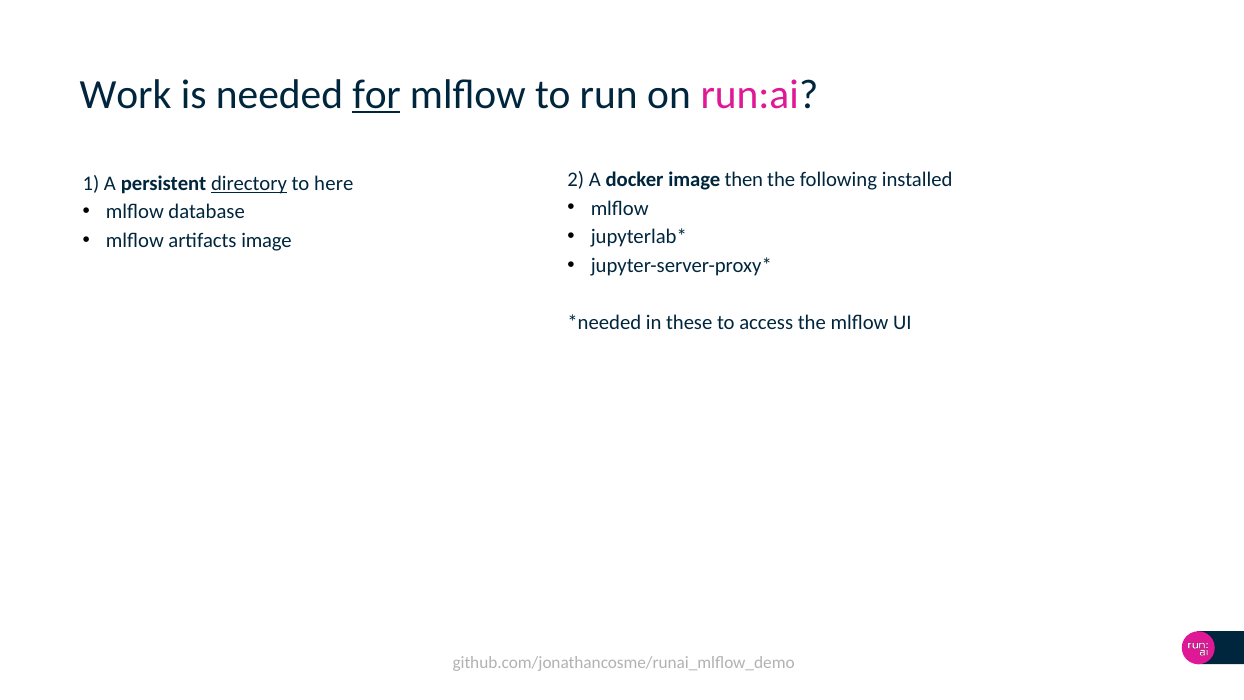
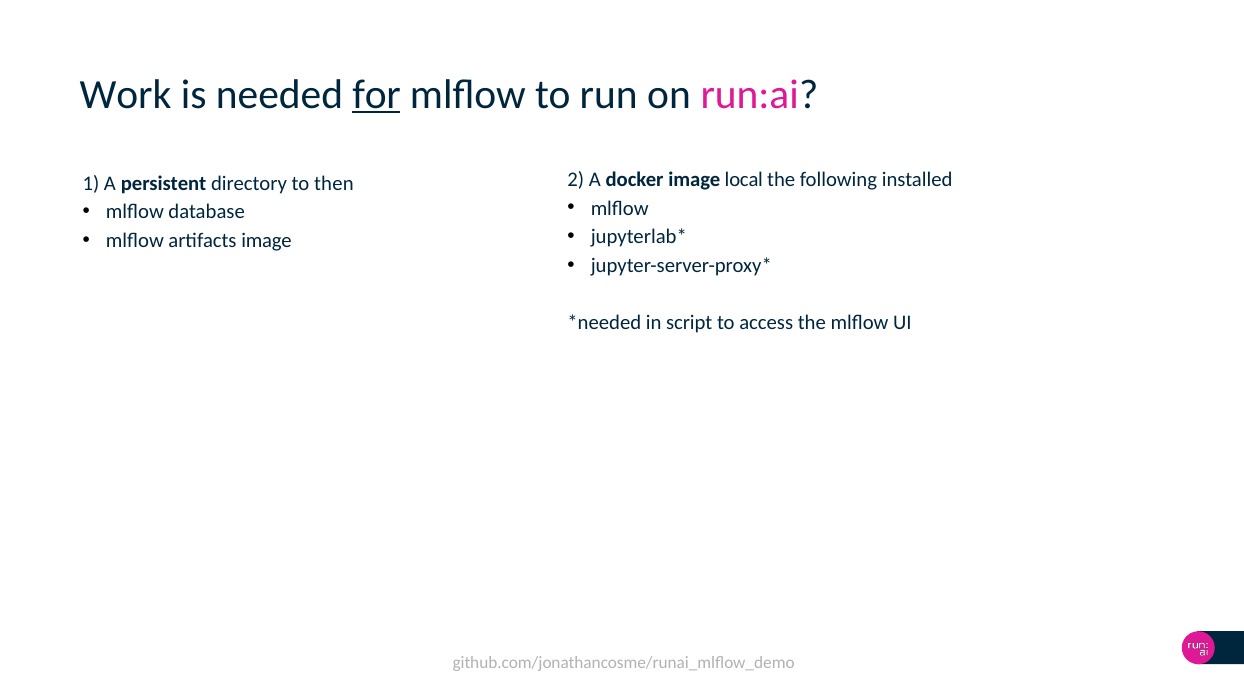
then: then -> local (744, 180)
directory underline: present -> none (249, 183)
here: here -> then (334, 183)
these: these -> script (689, 323)
